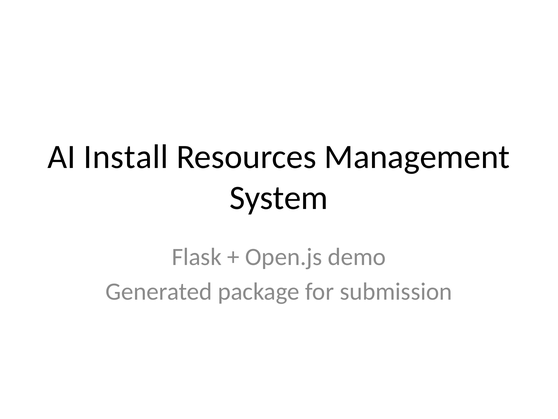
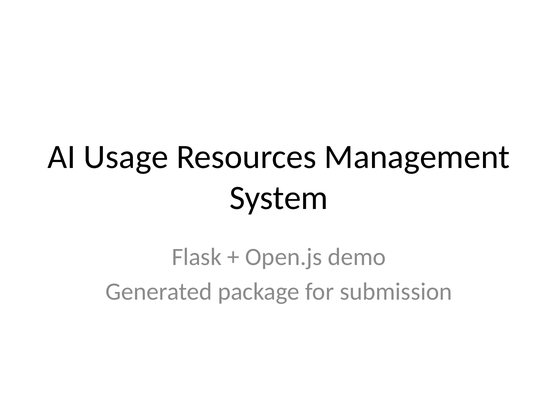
Install: Install -> Usage (126, 157)
